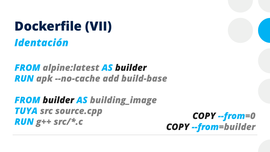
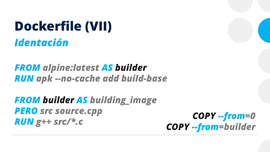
TUYA: TUYA -> PERO (26, 111)
